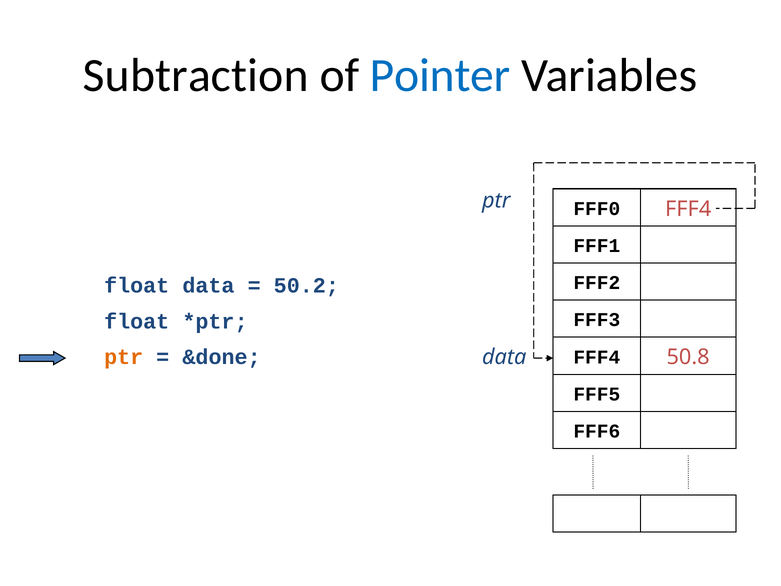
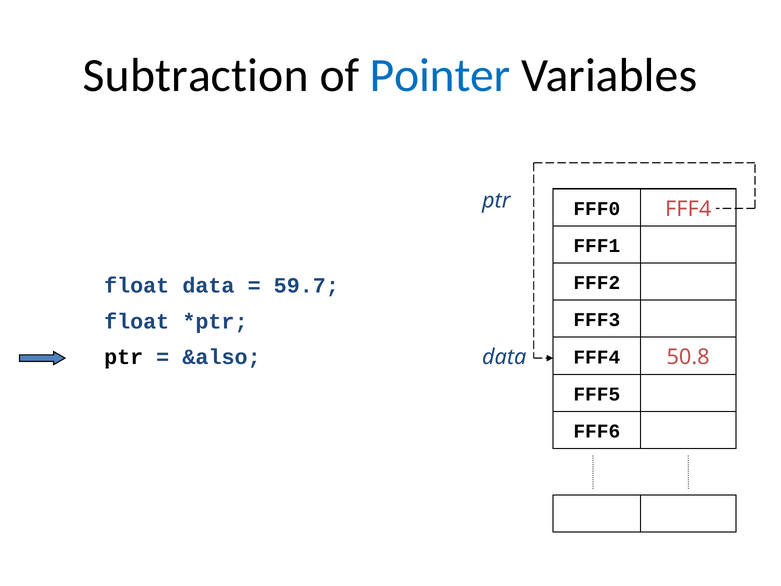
50.2: 50.2 -> 59.7 (306, 286)
ptr colour: orange -> black (124, 357)
&done: &done -> &also (222, 357)
